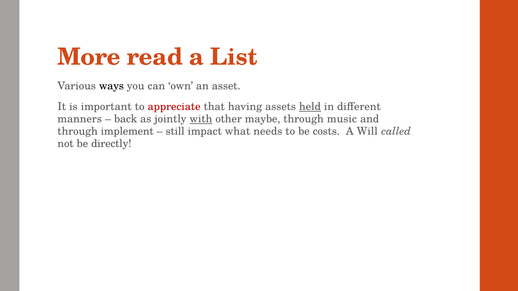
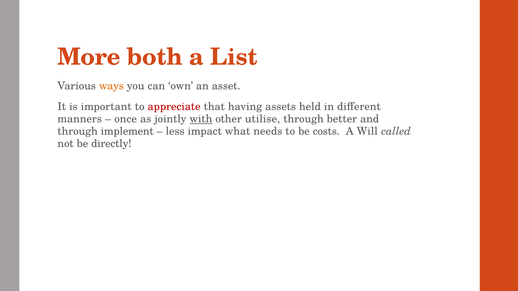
read: read -> both (155, 57)
ways colour: black -> orange (111, 86)
held underline: present -> none (310, 107)
back: back -> once (126, 119)
maybe: maybe -> utilise (263, 119)
music: music -> better (342, 119)
still: still -> less (175, 132)
